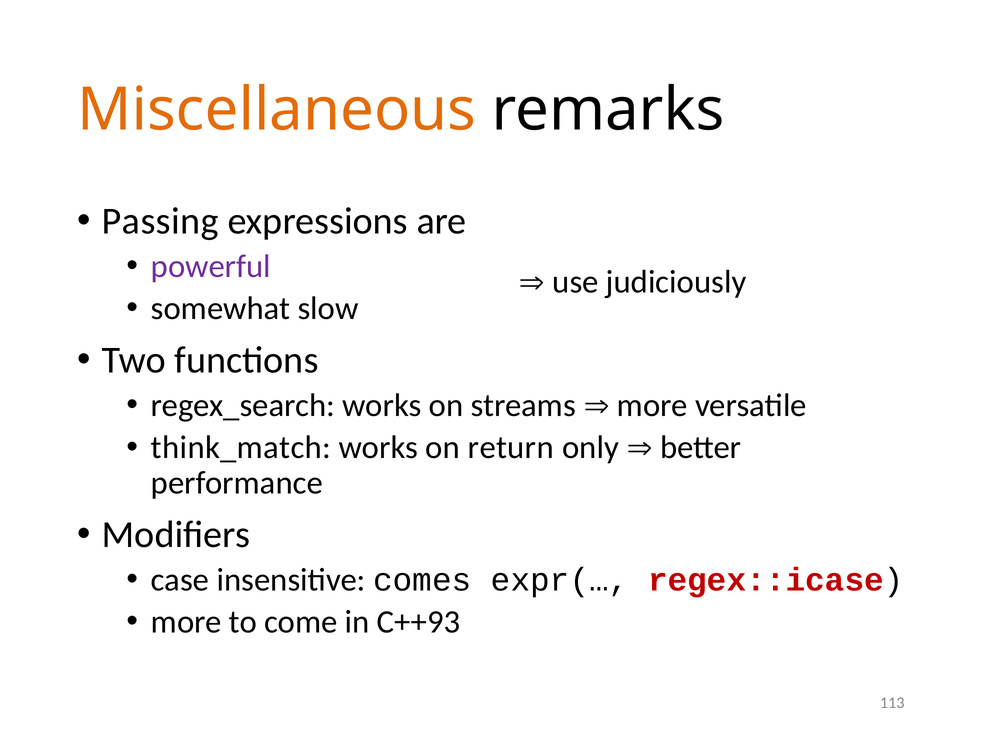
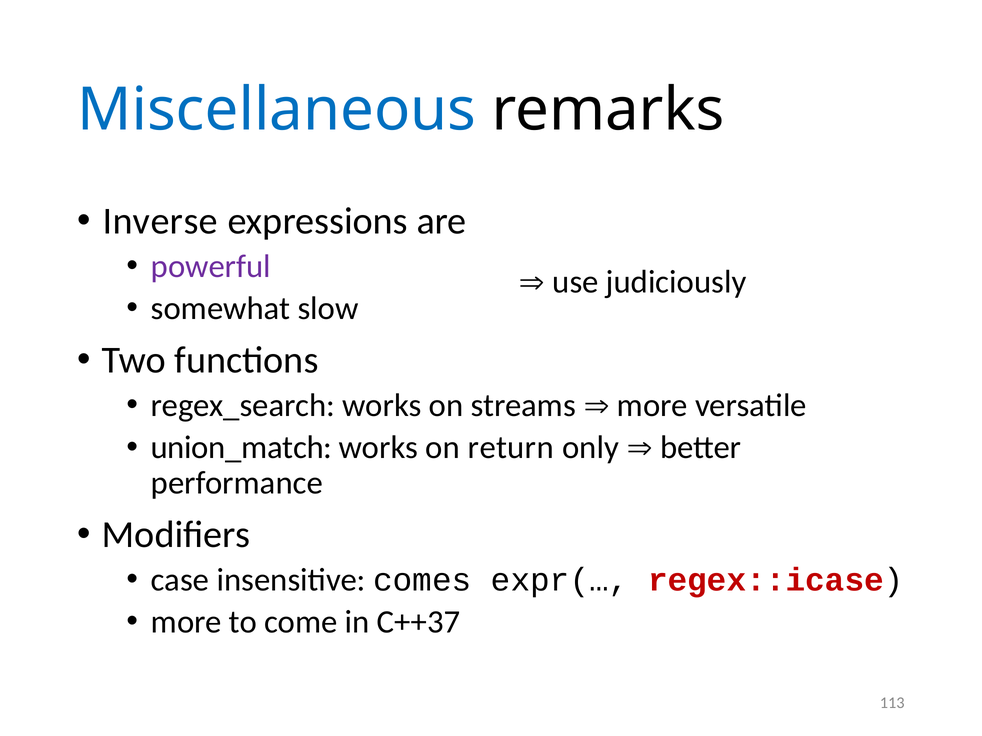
Miscellaneous colour: orange -> blue (277, 110)
Passing: Passing -> Inverse (160, 221)
think_match: think_match -> union_match (241, 448)
C++93: C++93 -> C++37 (419, 622)
